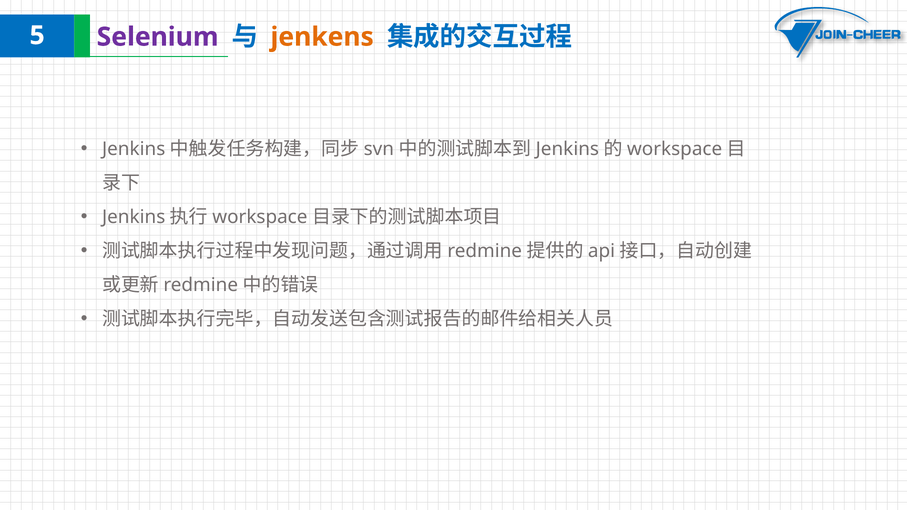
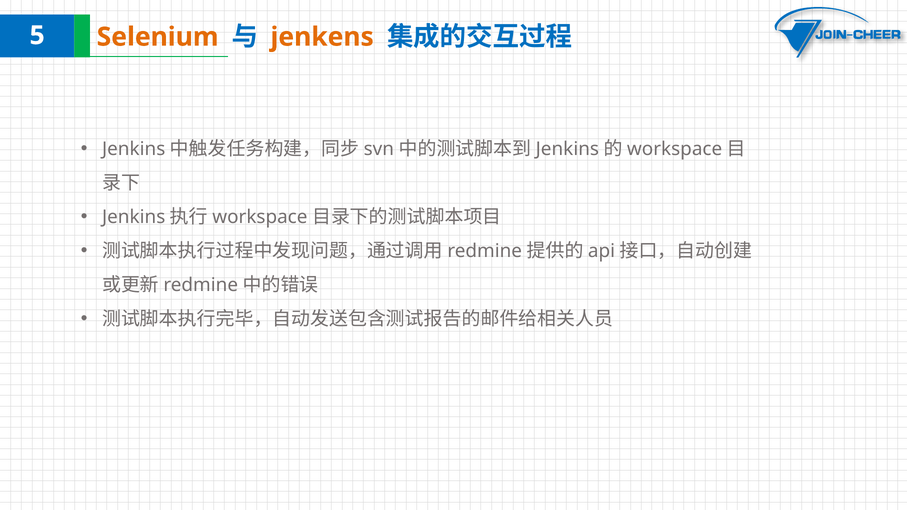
Selenium colour: purple -> orange (158, 37)
